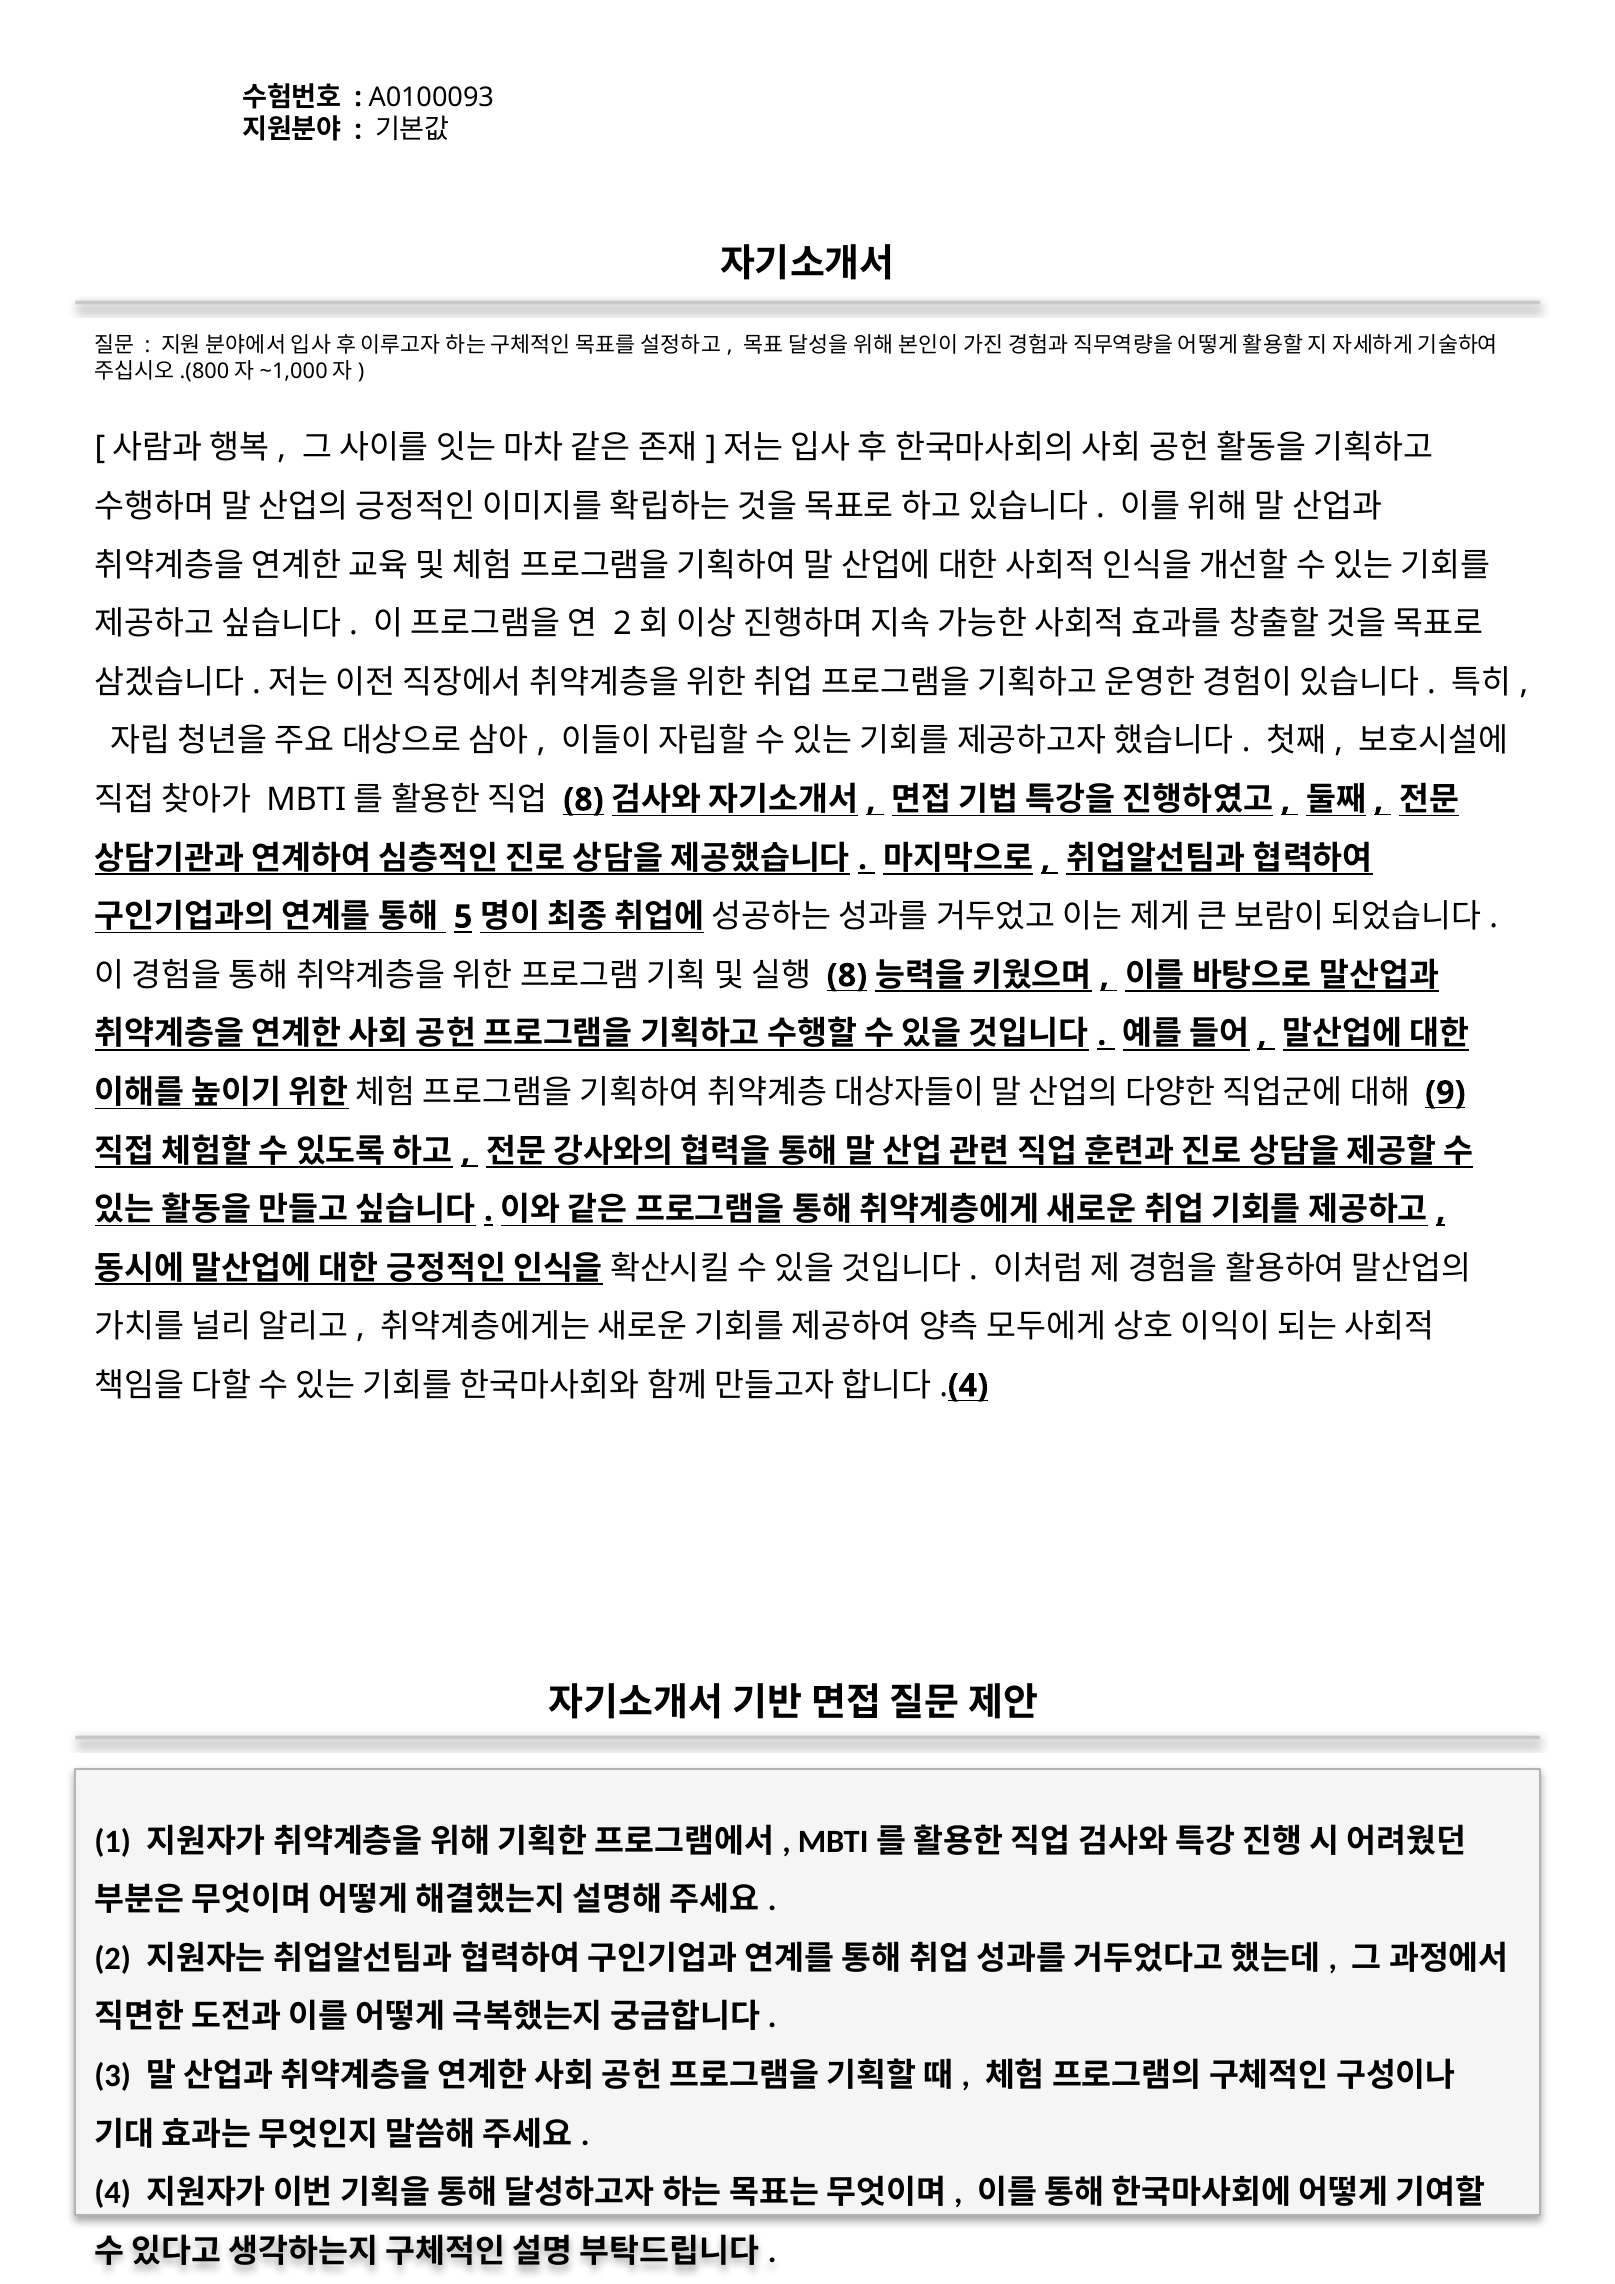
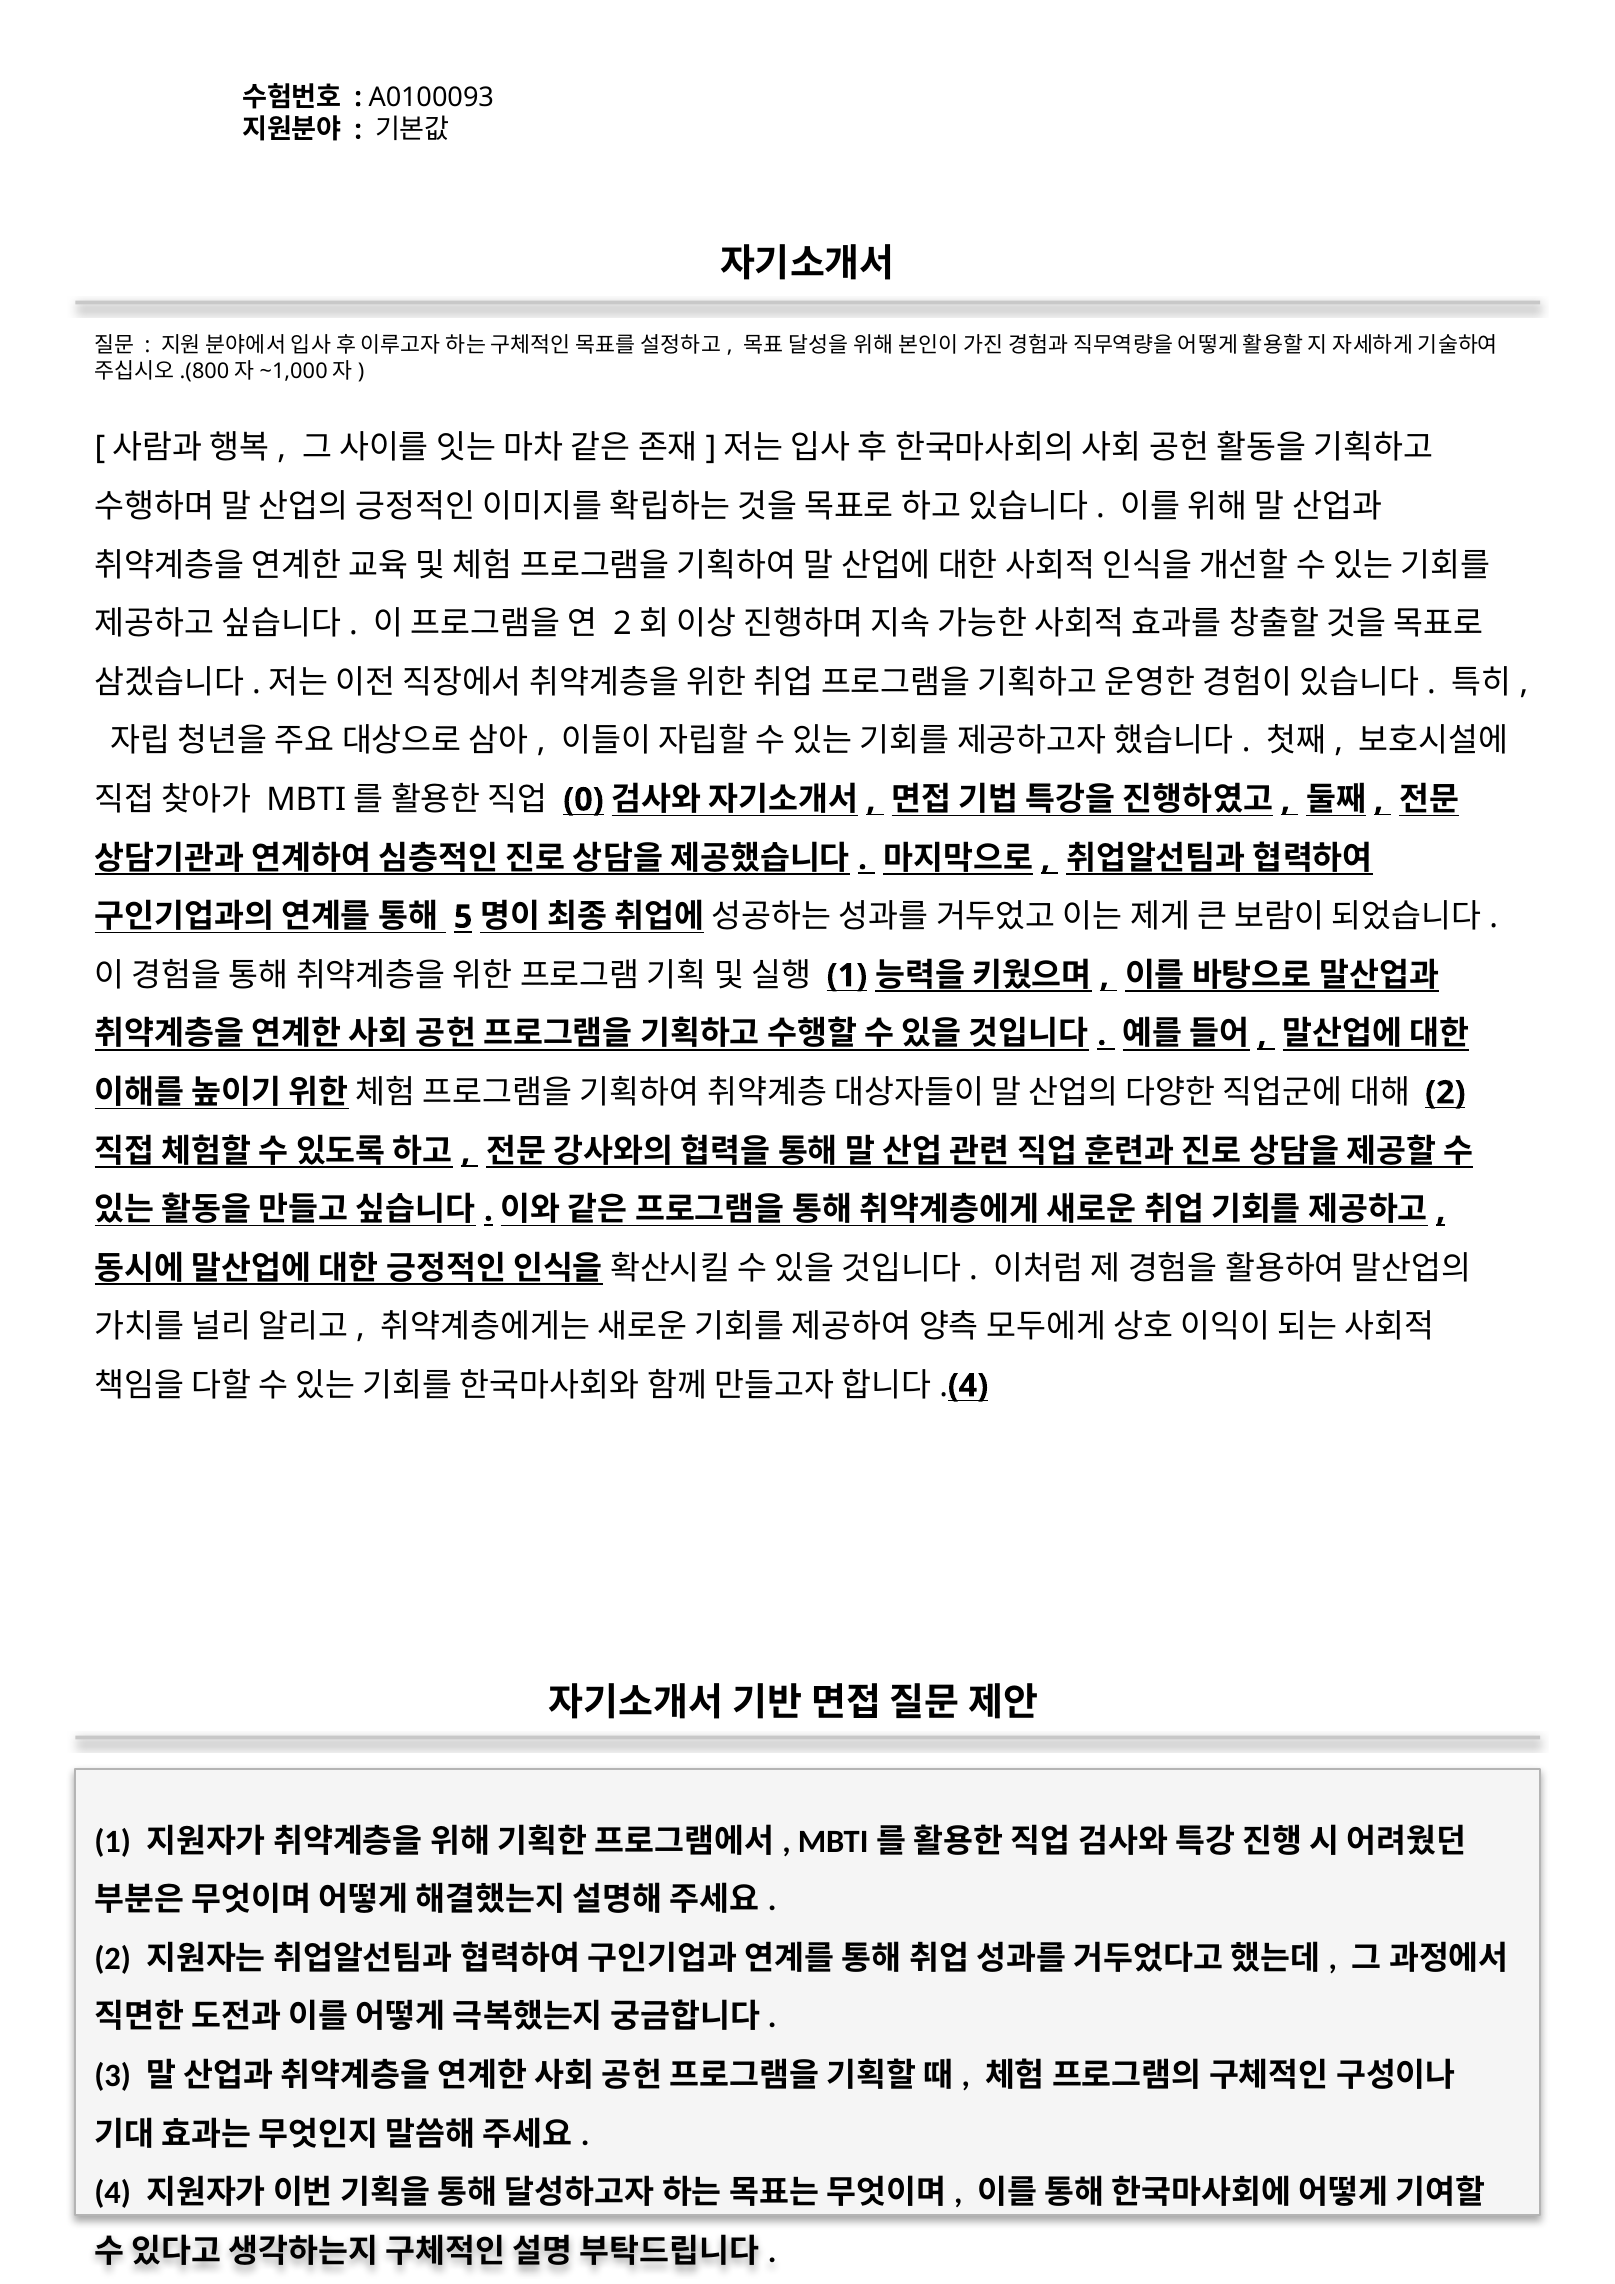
8: 8 -> 0 (583, 800)
8: 8 -> 1 (847, 976)
9: 9 -> 2 (1445, 1093)
